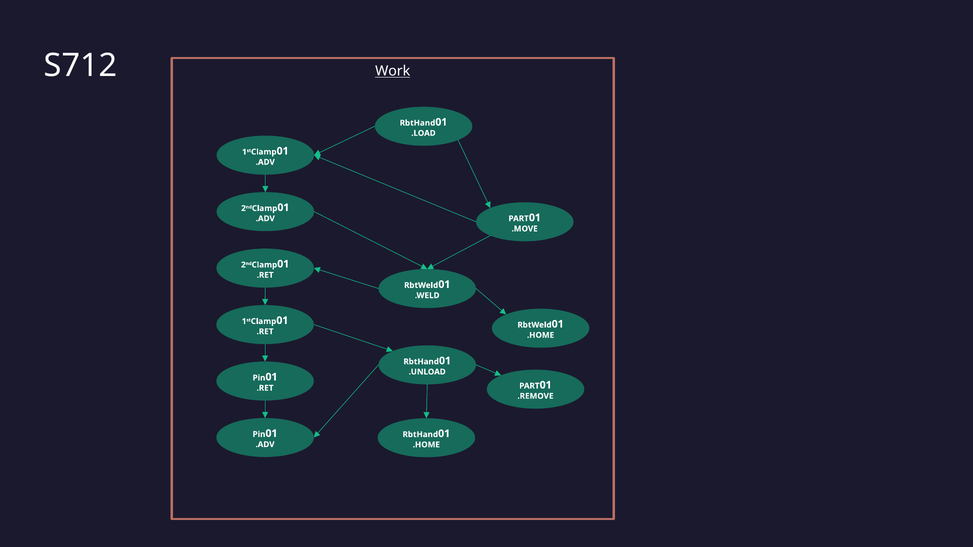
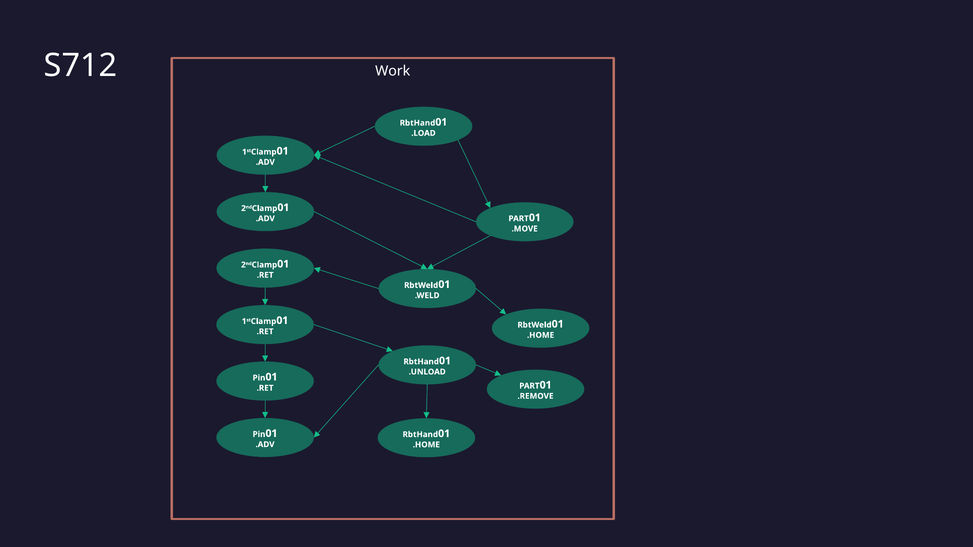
Work underline: present -> none (393, 71)
